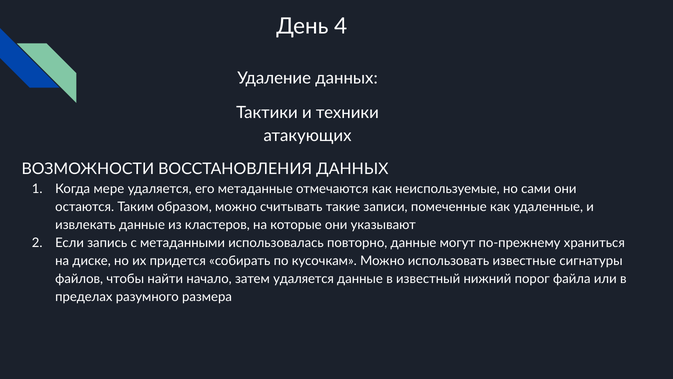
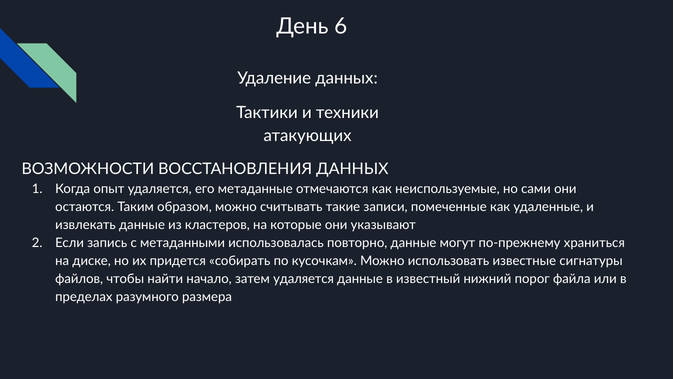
4: 4 -> 6 (341, 26)
мере: мере -> опыт (109, 189)
